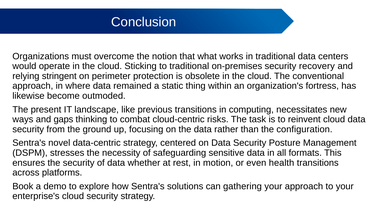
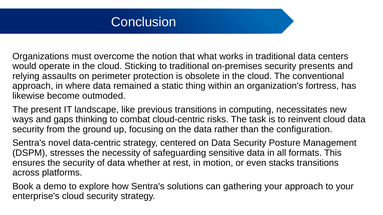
recovery: recovery -> presents (317, 66)
stringent: stringent -> assaults (59, 76)
health: health -> stacks (282, 163)
